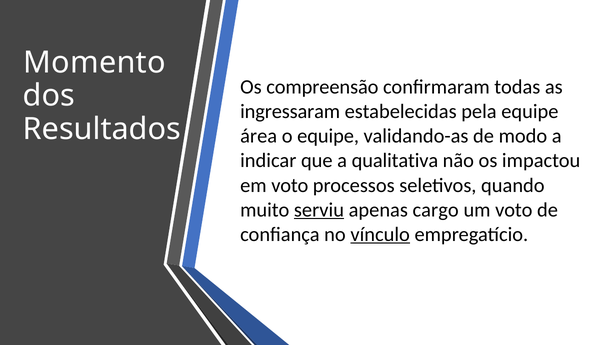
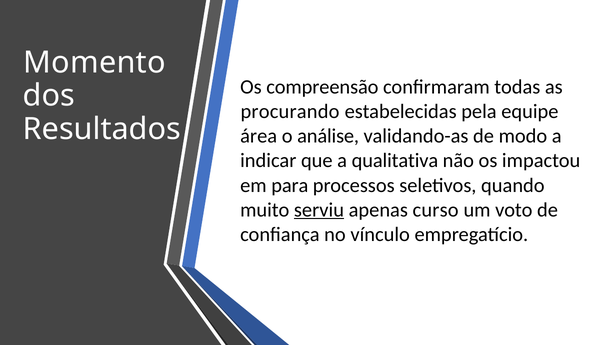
ingressaram: ingressaram -> procurando (290, 112)
o equipe: equipe -> análise (328, 136)
em voto: voto -> para (290, 185)
cargo: cargo -> curso (436, 210)
vínculo underline: present -> none (380, 234)
